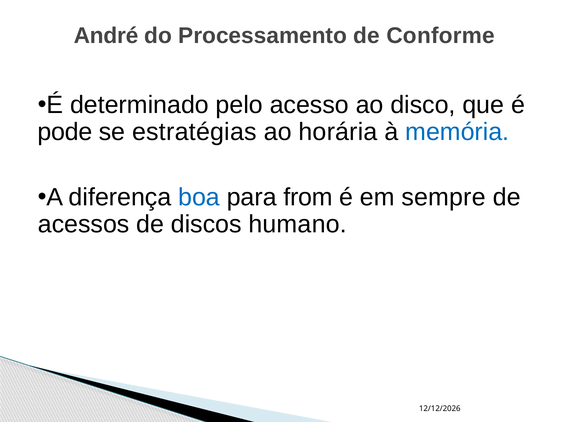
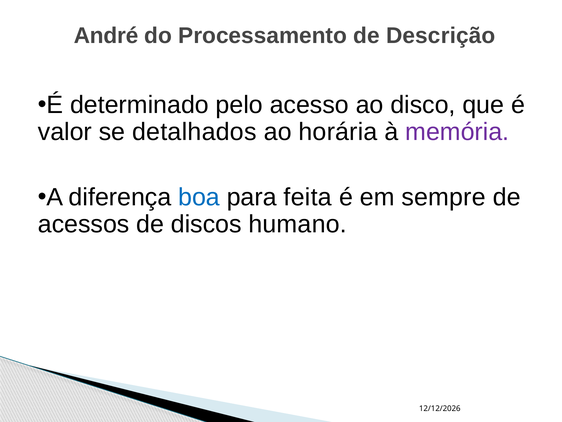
Conforme: Conforme -> Descrição (441, 36)
pode: pode -> valor (65, 132)
estratégias: estratégias -> detalhados (194, 132)
memória colour: blue -> purple (457, 132)
from: from -> feita (308, 197)
